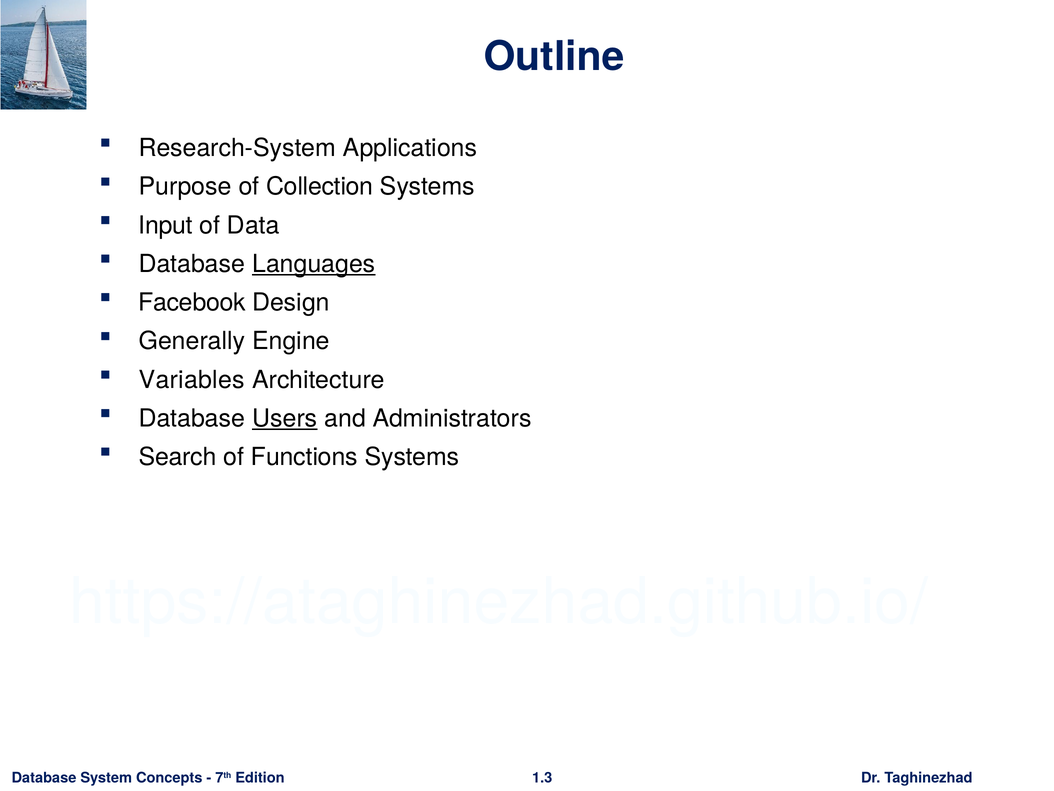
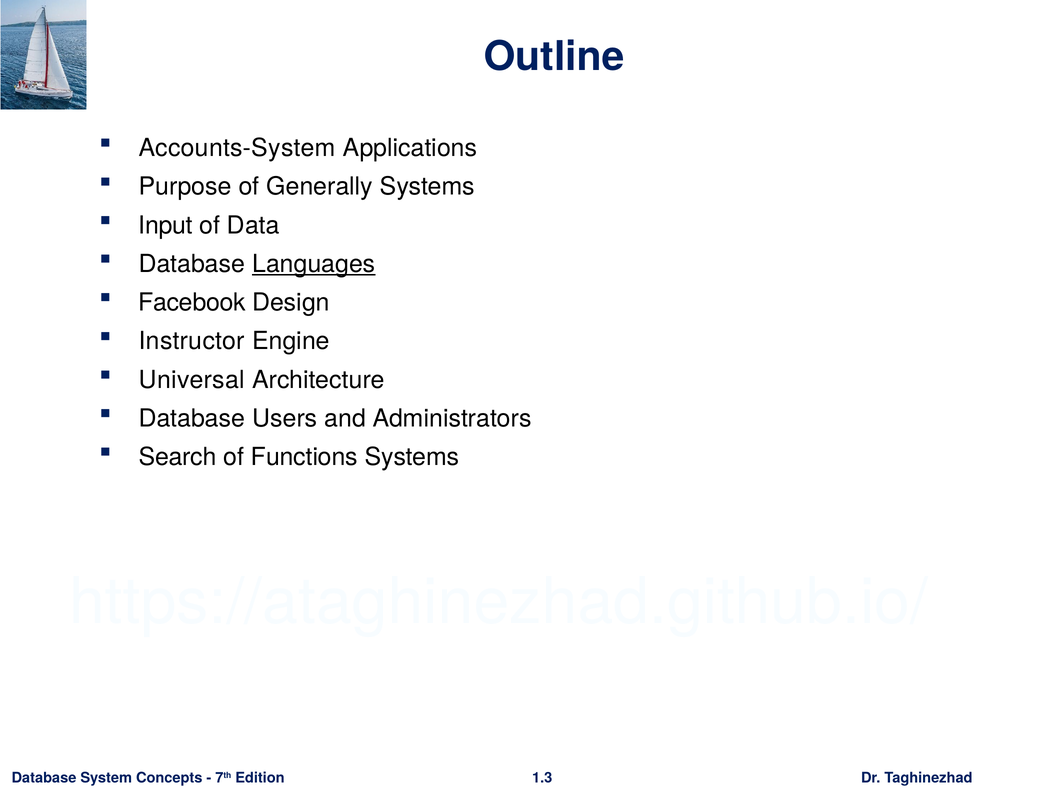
Research-System: Research-System -> Accounts-System (237, 148)
Collection: Collection -> Generally (320, 187)
Generally: Generally -> Instructor (192, 341)
Variables: Variables -> Universal (192, 380)
Users underline: present -> none (285, 418)
